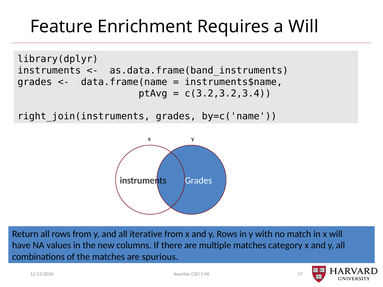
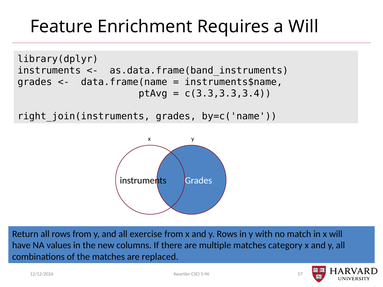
c(3.2,3.2,3.4: c(3.2,3.2,3.4 -> c(3.3,3.3,3.4 (228, 93)
iterative: iterative -> exercise (146, 234)
spurious: spurious -> replaced (160, 257)
